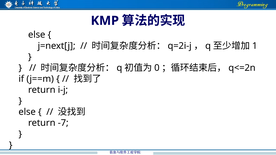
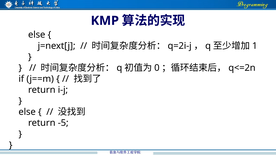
-7: -7 -> -5 (63, 123)
